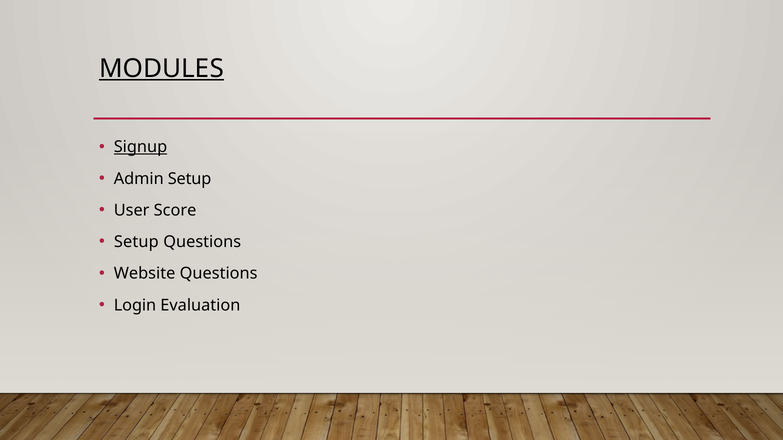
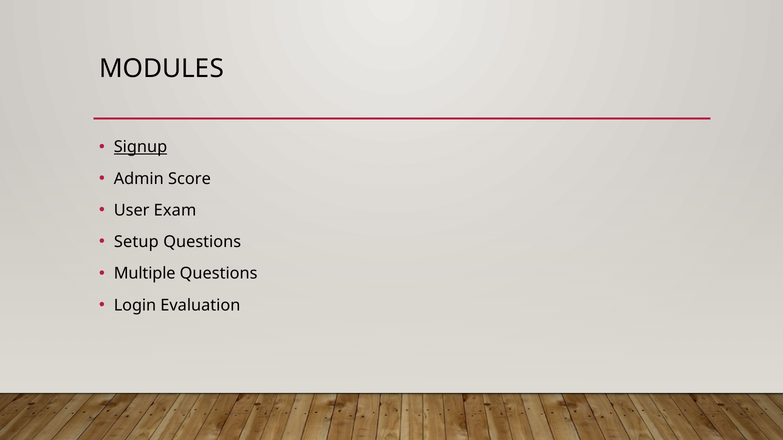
MODULES underline: present -> none (161, 69)
Admin Setup: Setup -> Score (189, 179)
Score: Score -> Exam (175, 211)
Website: Website -> Multiple (145, 274)
